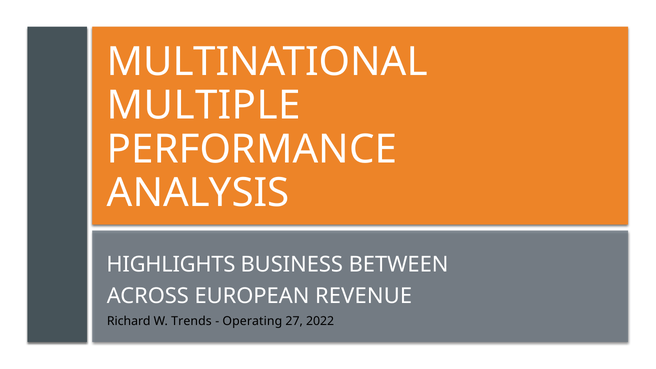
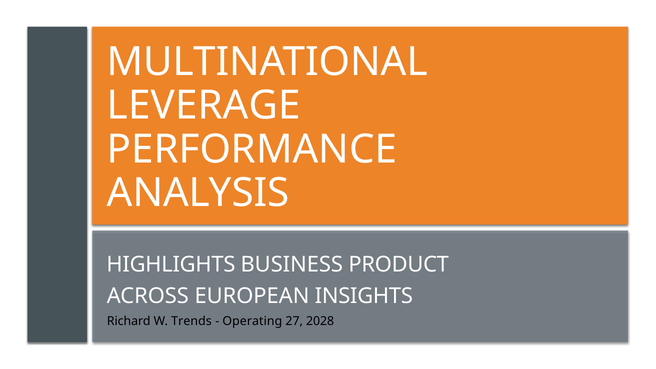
MULTIPLE: MULTIPLE -> LEVERAGE (204, 106)
BETWEEN: BETWEEN -> PRODUCT (399, 265)
REVENUE: REVENUE -> INSIGHTS (364, 296)
2022: 2022 -> 2028 (320, 321)
